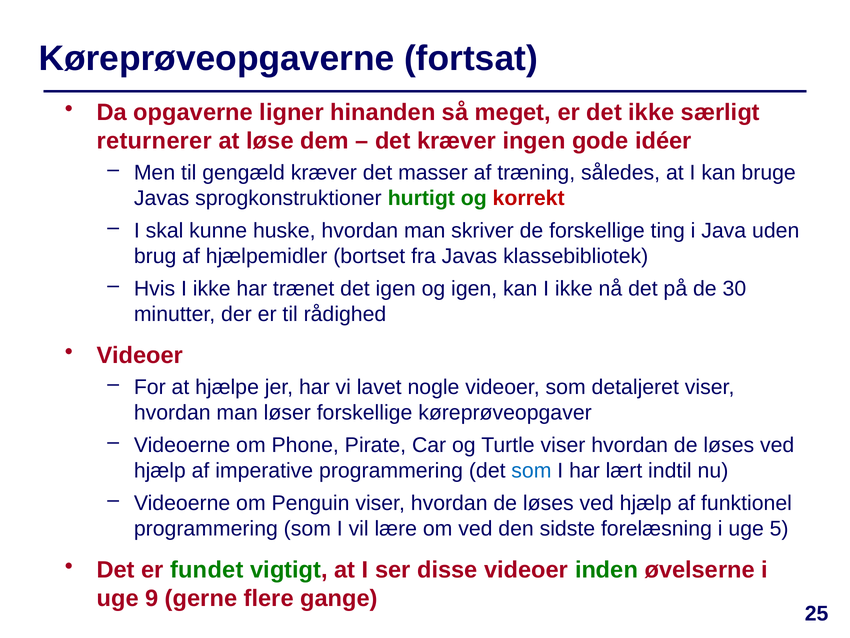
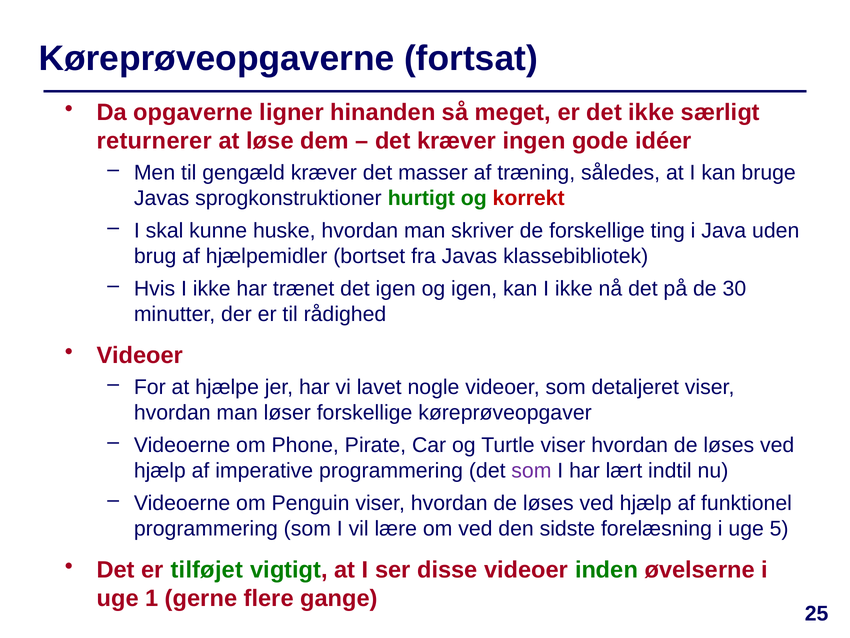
som colour: blue -> purple (531, 470)
fundet: fundet -> tilføjet (207, 570)
9: 9 -> 1 (152, 598)
